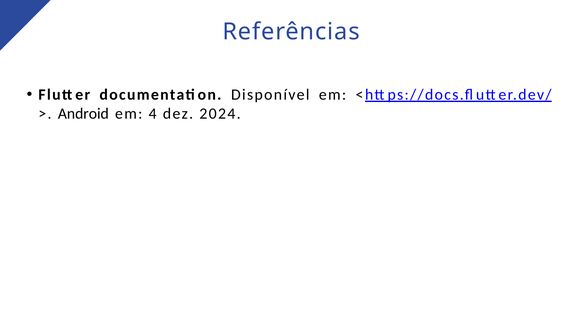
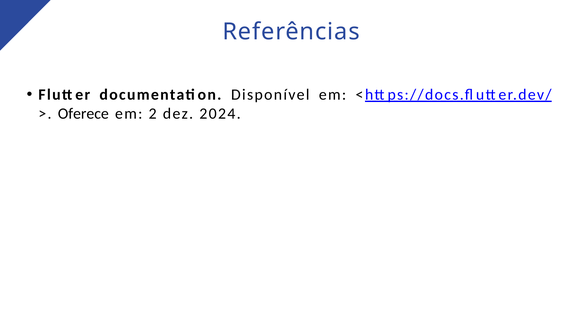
Android: Android -> Oferece (83, 114)
4: 4 -> 2 (153, 114)
